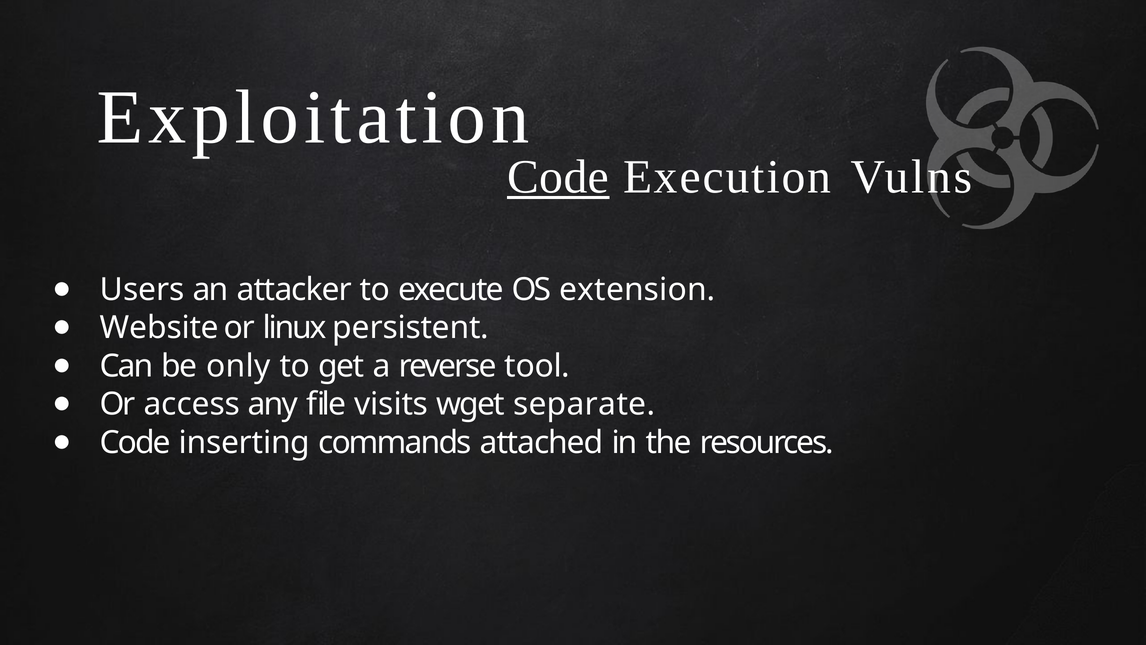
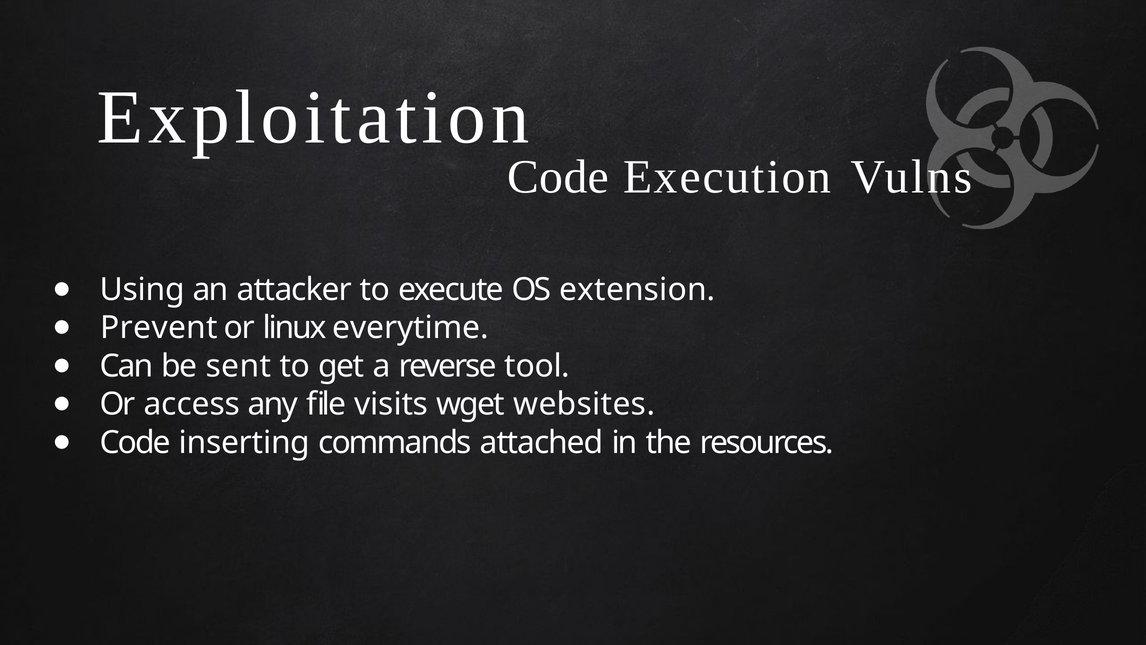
Code underline: present -> none (558, 177)
Users: Users -> Using (142, 289)
Website: Website -> Prevent (159, 328)
persistent: persistent -> everytime (411, 328)
only: only -> sent (238, 366)
separate: separate -> websites (584, 404)
